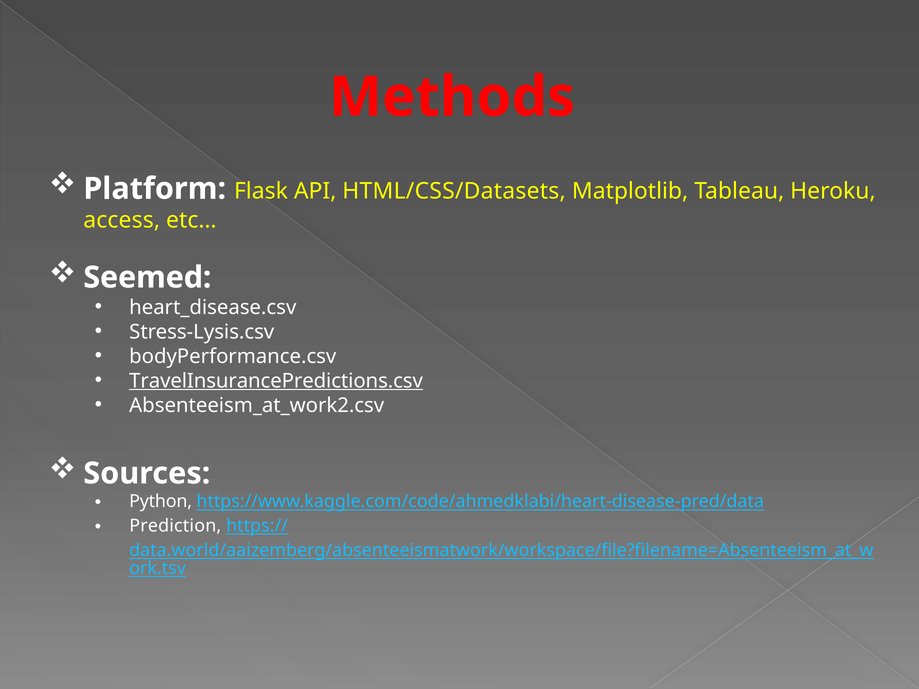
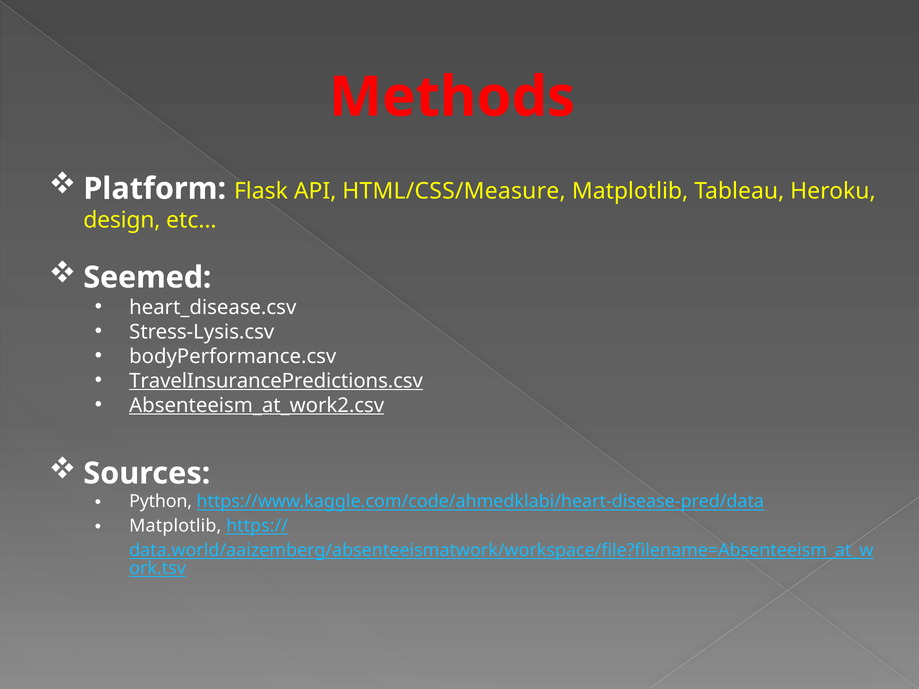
HTML/CSS/Datasets: HTML/CSS/Datasets -> HTML/CSS/Measure (454, 191)
access: access -> design (122, 220)
Absenteeism_at_work2.csv underline: none -> present (257, 405)
Prediction: Prediction -> Matplotlib (175, 526)
